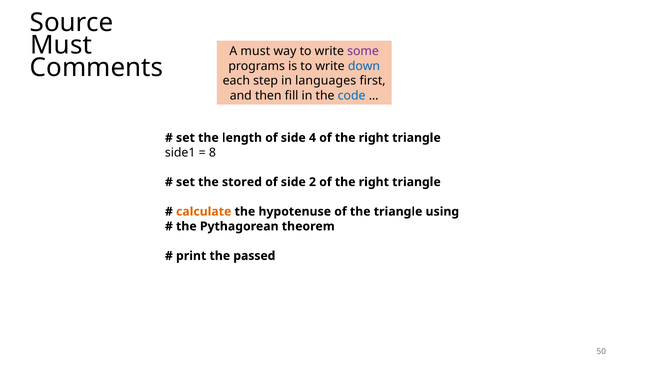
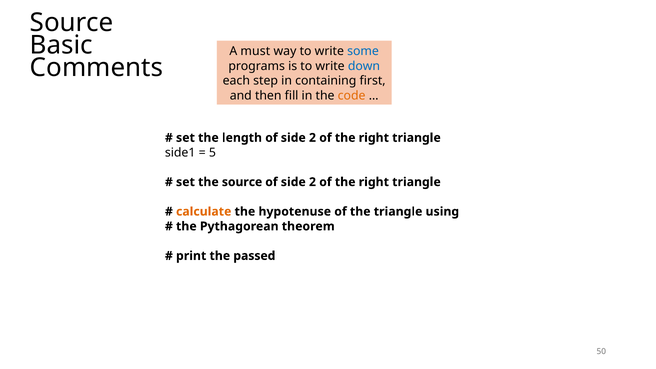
Must: Must -> Basic (61, 45)
some colour: purple -> blue (363, 51)
languages: languages -> containing (326, 81)
code colour: blue -> orange (352, 96)
length of side 4: 4 -> 2 (312, 138)
8: 8 -> 5 (212, 153)
the stored: stored -> source (242, 182)
